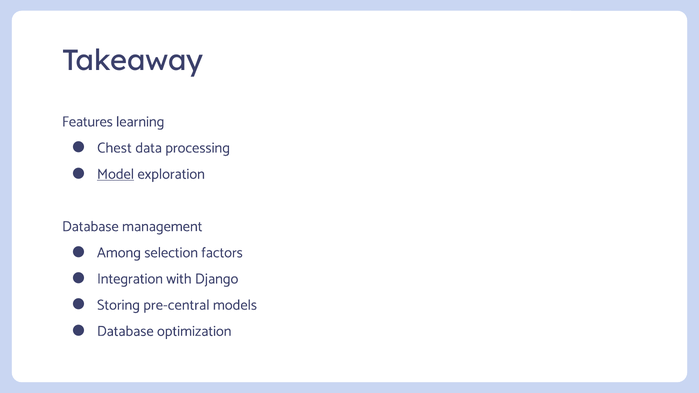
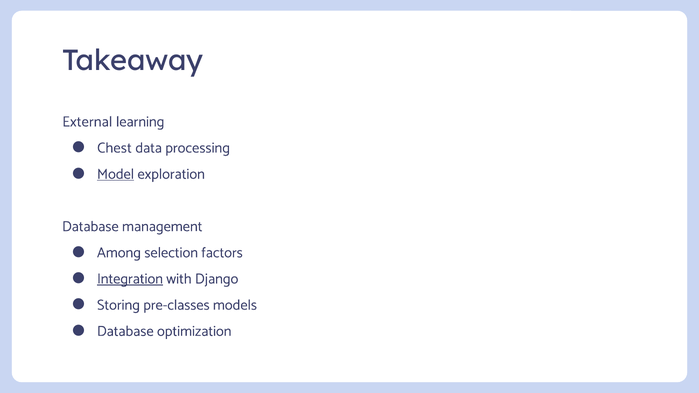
Features: Features -> External (87, 122)
Integration underline: none -> present (130, 279)
pre-central: pre-central -> pre-classes (176, 305)
